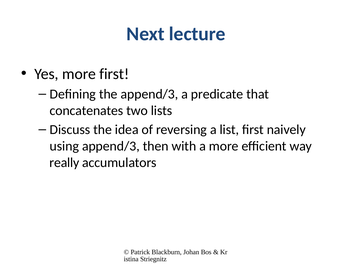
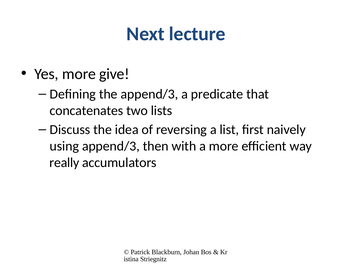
more first: first -> give (114, 74)
